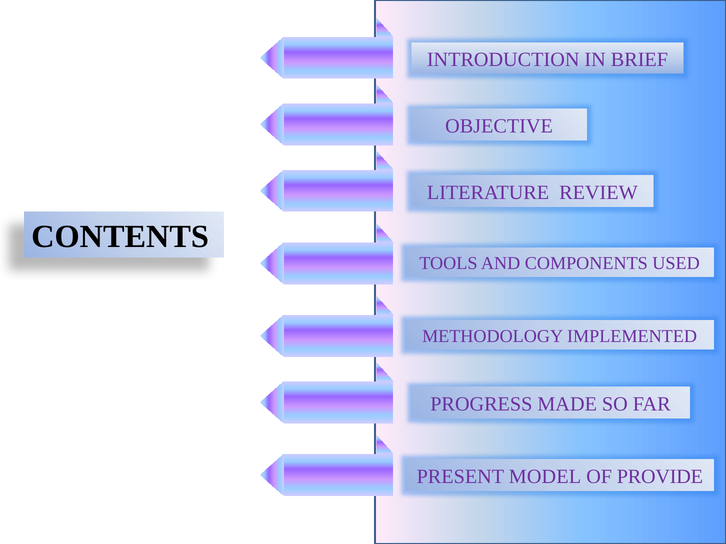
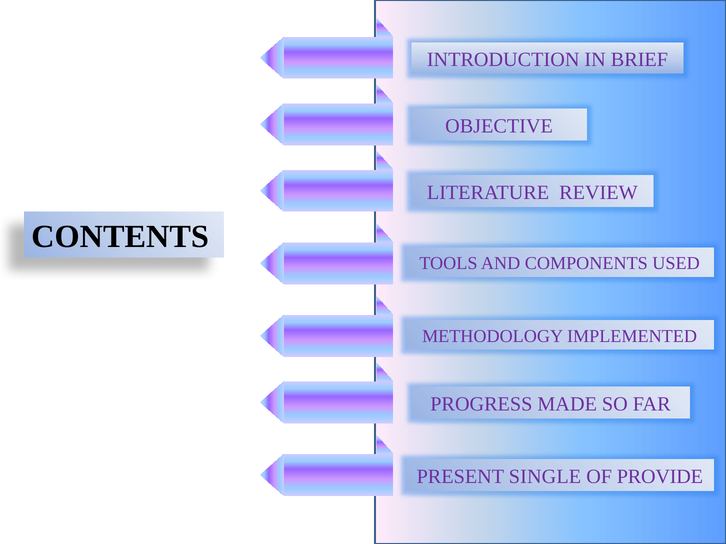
MODEL: MODEL -> SINGLE (545, 477)
